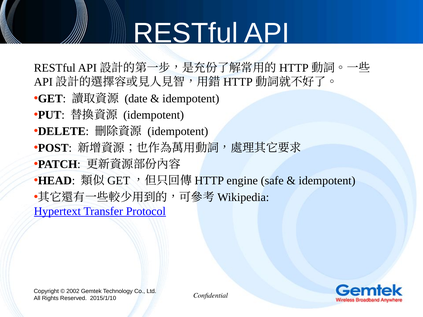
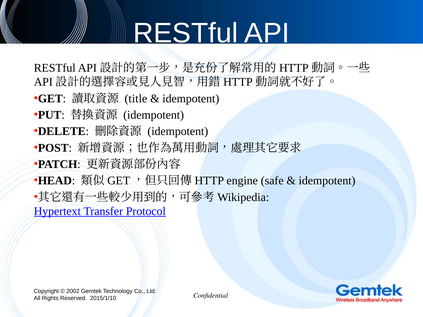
date: date -> title (136, 99)
